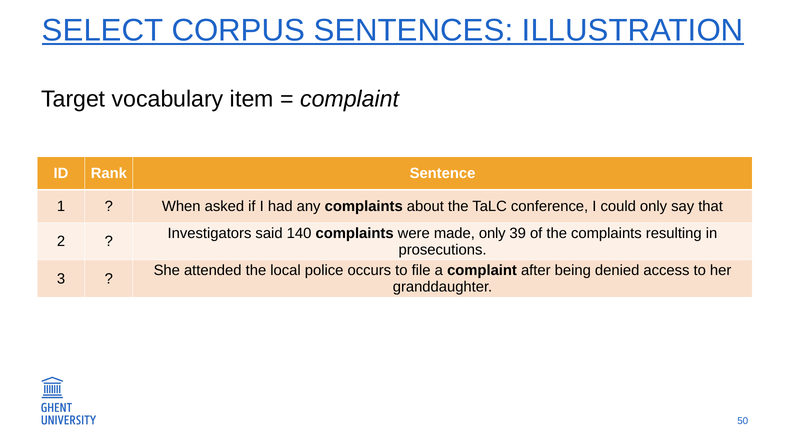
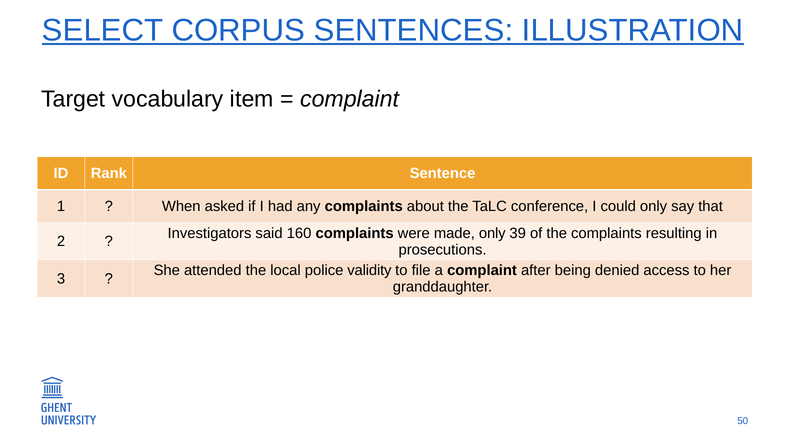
140: 140 -> 160 (299, 233)
occurs: occurs -> validity (369, 270)
